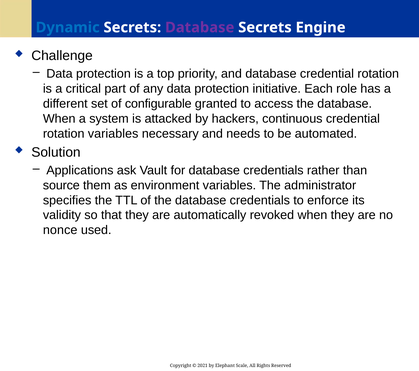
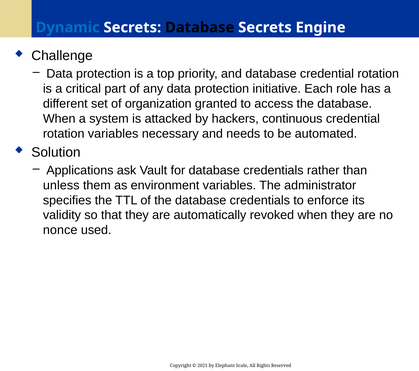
Database colour: purple -> black (200, 27)
configurable: configurable -> organization (158, 104)
source: source -> unless (61, 185)
